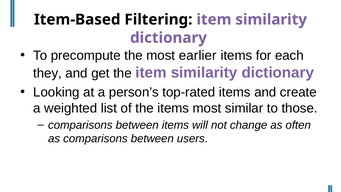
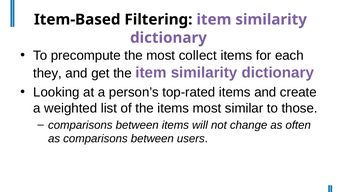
earlier: earlier -> collect (198, 55)
